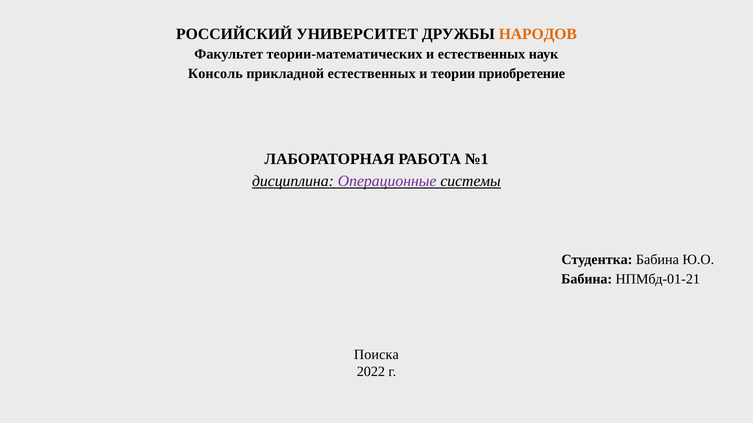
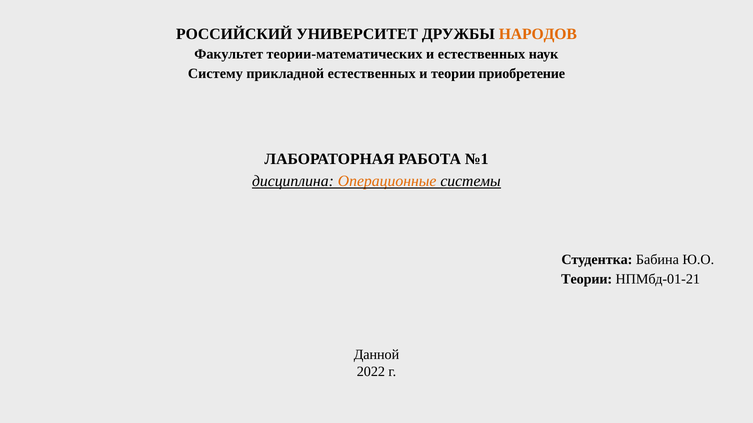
Консоль: Консоль -> Систему (215, 74)
Операционные colour: purple -> orange (387, 181)
Бабина: Бабина -> Теории (587, 279)
Поиска: Поиска -> Данной (376, 355)
